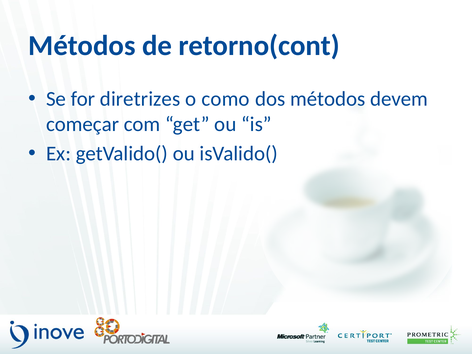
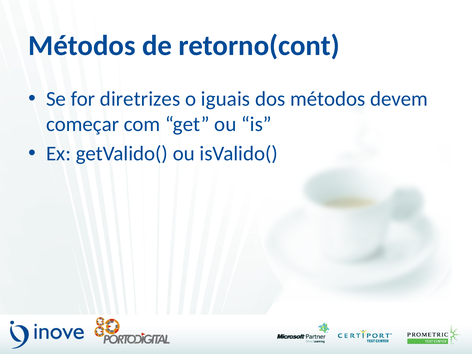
como: como -> iguais (226, 99)
